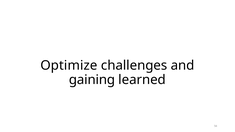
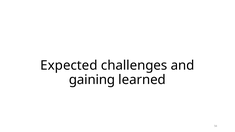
Optimize: Optimize -> Expected (69, 66)
